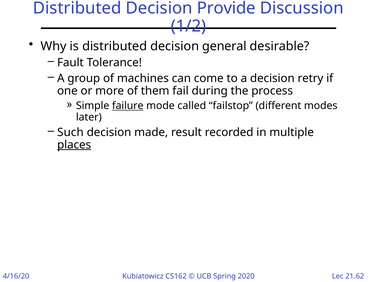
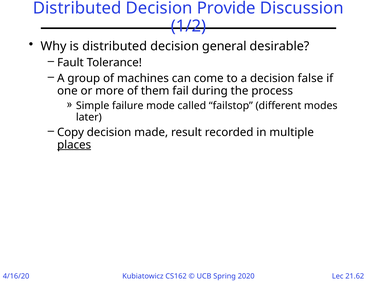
retry: retry -> false (310, 79)
failure underline: present -> none (128, 106)
Such: Such -> Copy (71, 133)
